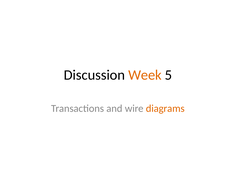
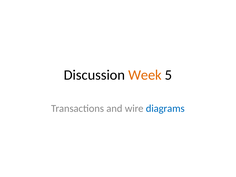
diagrams colour: orange -> blue (165, 109)
